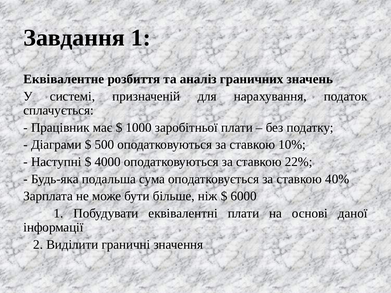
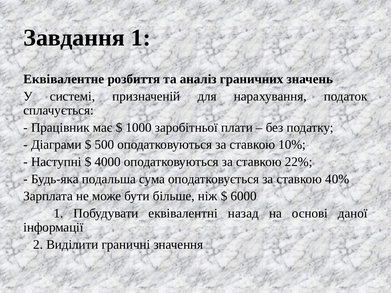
еквівалентні плати: плати -> назад (243, 214)
